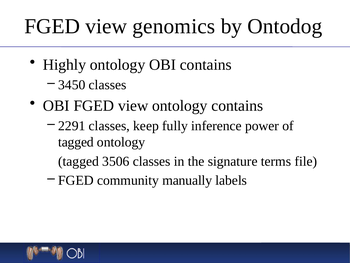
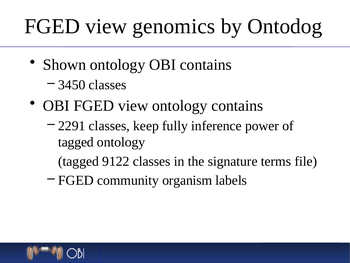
Highly: Highly -> Shown (64, 65)
3506: 3506 -> 9122 (116, 161)
manually: manually -> organism (187, 180)
